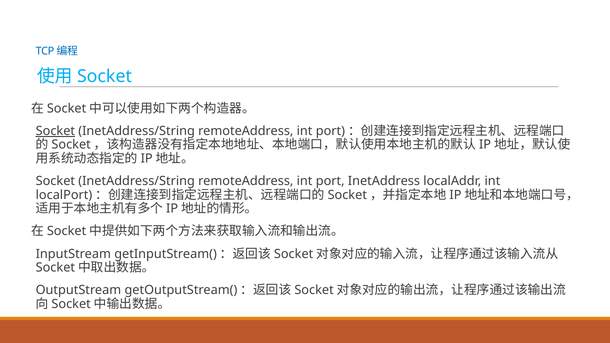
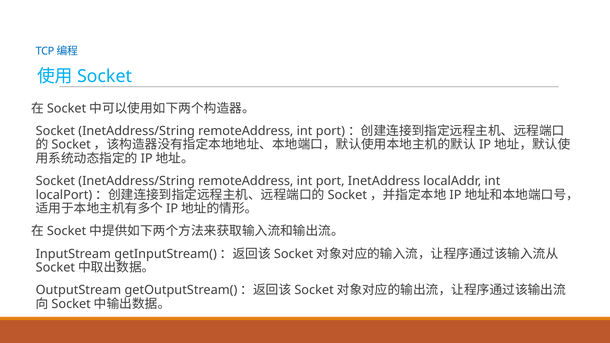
Socket underline: present -> none (55, 131)
